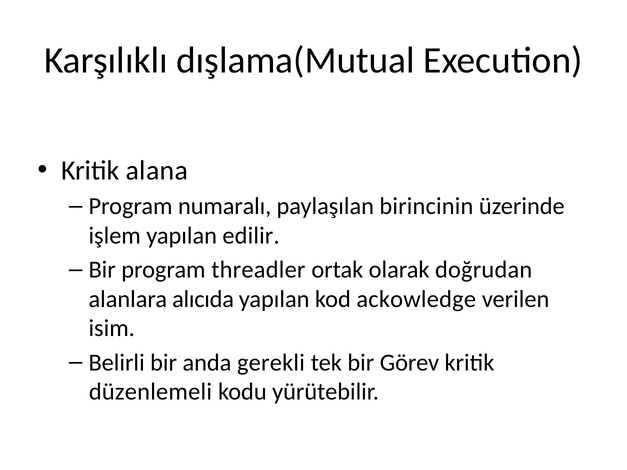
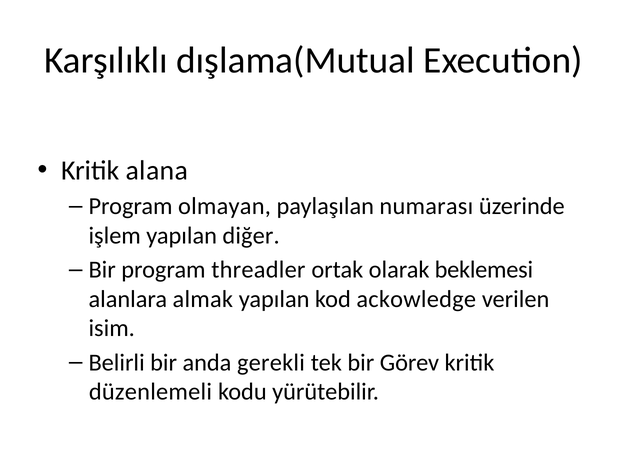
numaralı: numaralı -> olmayan (224, 207)
birincinin: birincinin -> numarası (426, 207)
edilir: edilir -> diğer (251, 236)
doğrudan: doğrudan -> beklemesi (484, 270)
alıcıda: alıcıda -> almak (203, 299)
